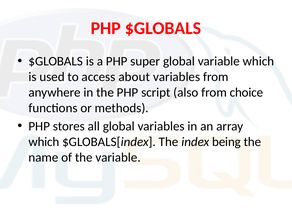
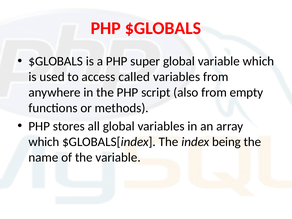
about: about -> called (134, 77)
choice: choice -> empty (246, 92)
